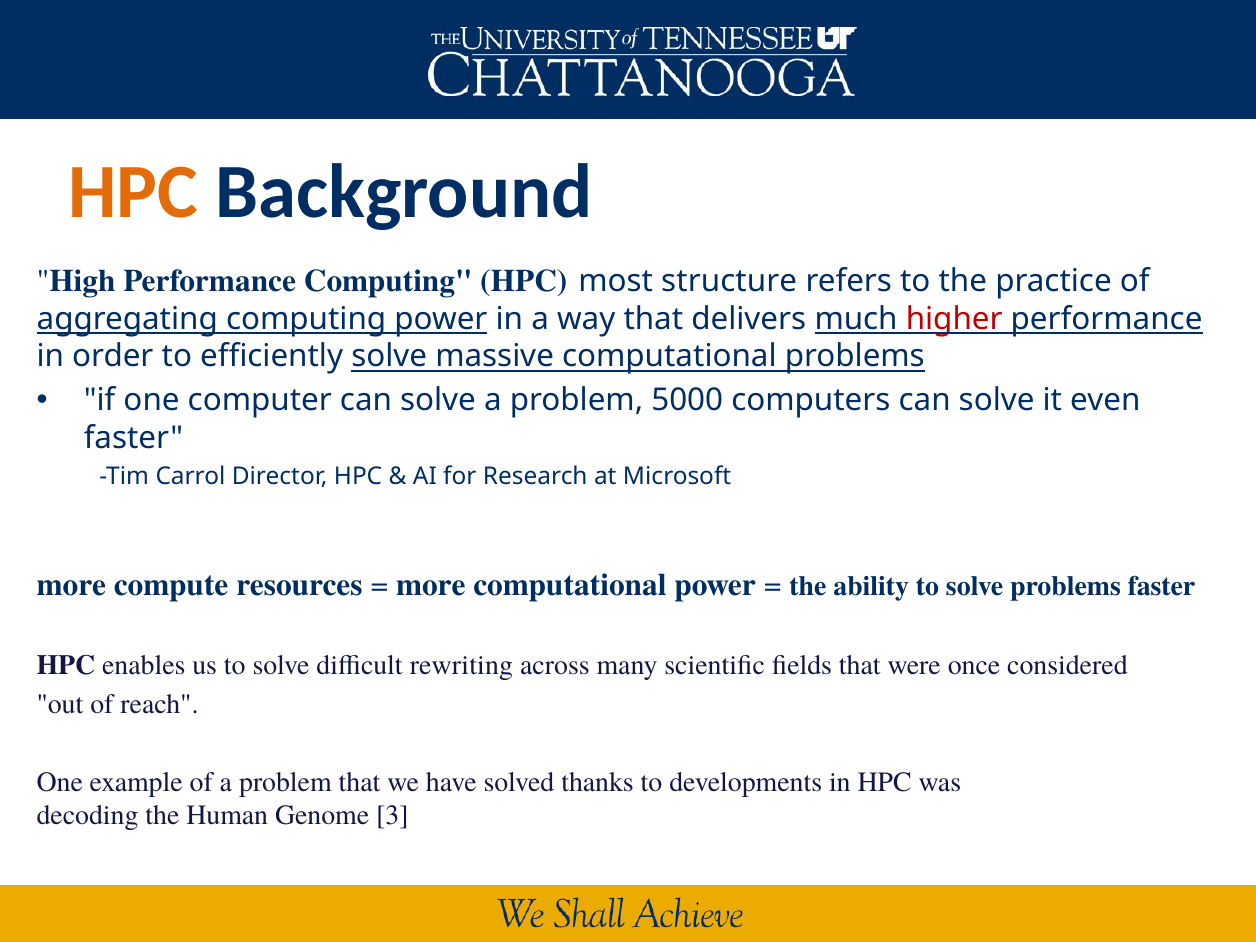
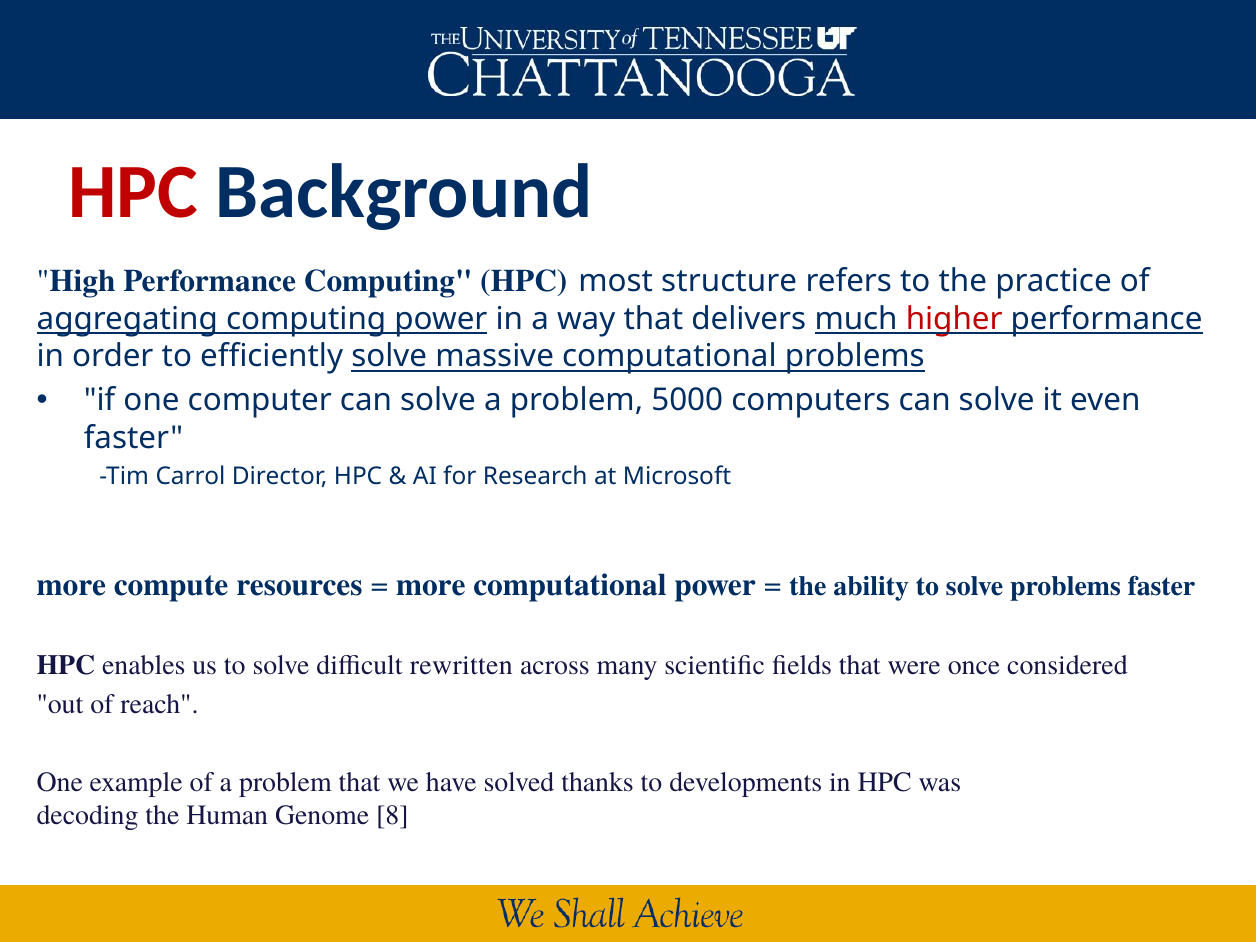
HPC colour: orange -> red (133, 192)
rewriting: rewriting -> rewritten (461, 665)
3: 3 -> 8 (392, 816)
